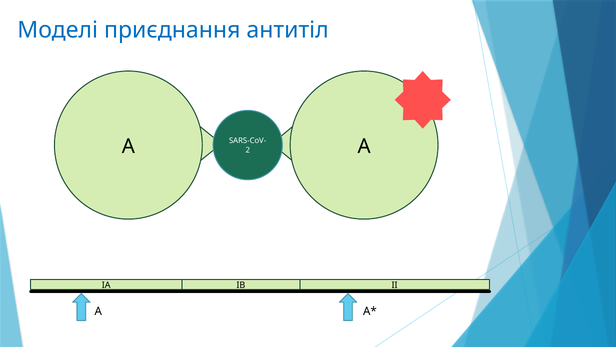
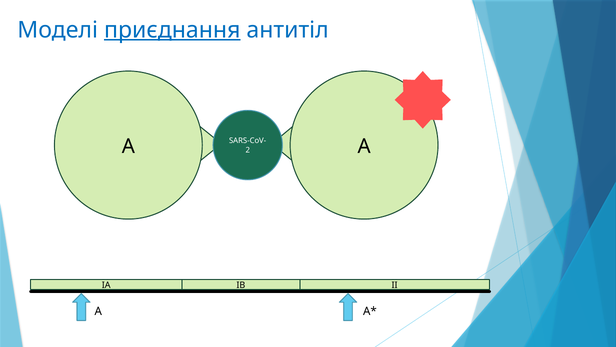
приєднання underline: none -> present (172, 30)
